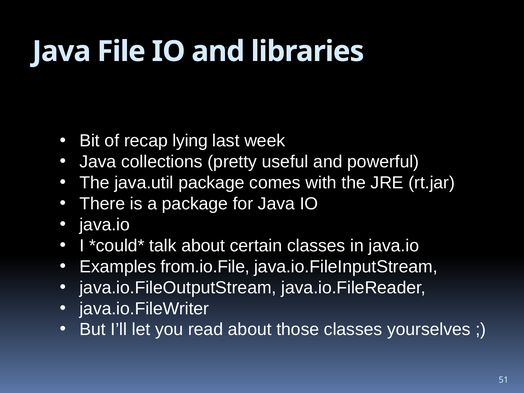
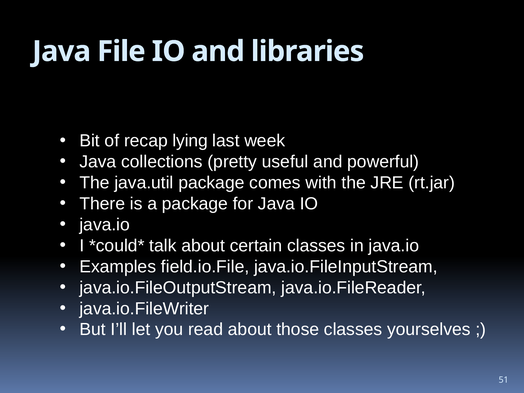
from.io.File: from.io.File -> field.io.File (205, 267)
